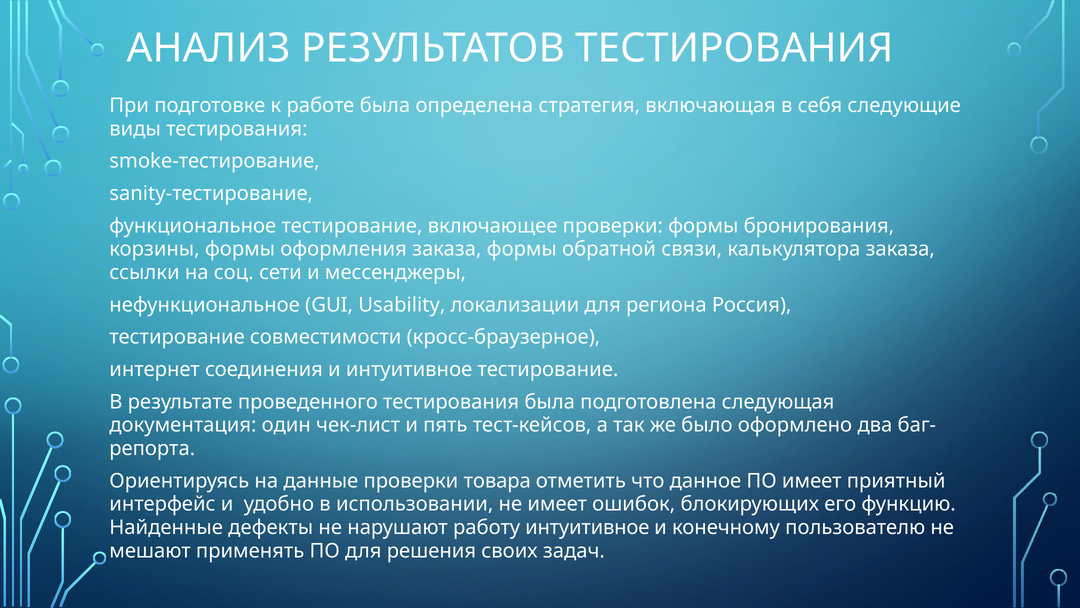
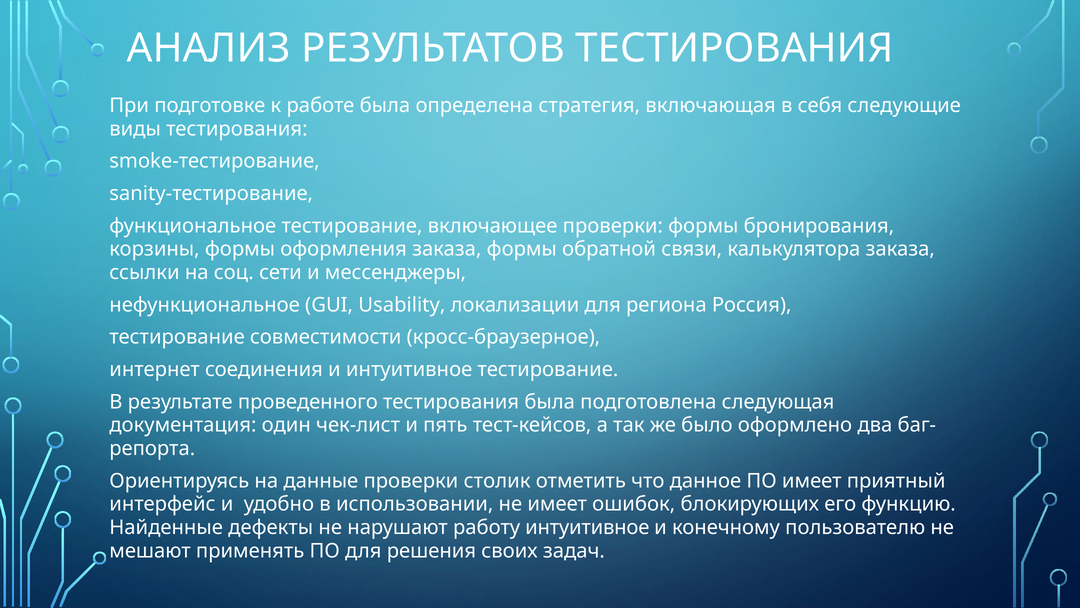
товара: товара -> столик (497, 481)
